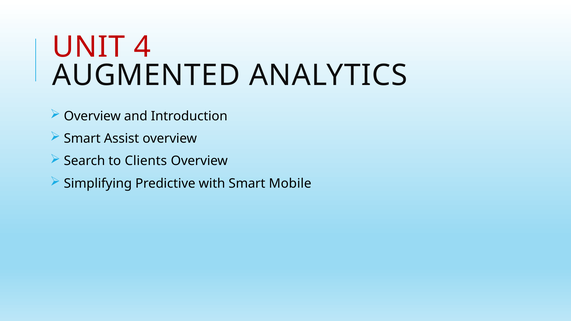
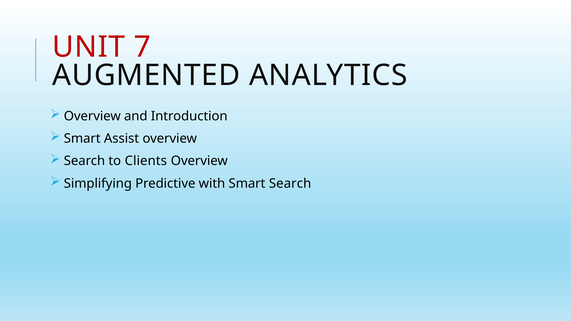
4: 4 -> 7 (142, 47)
Smart Mobile: Mobile -> Search (290, 184)
